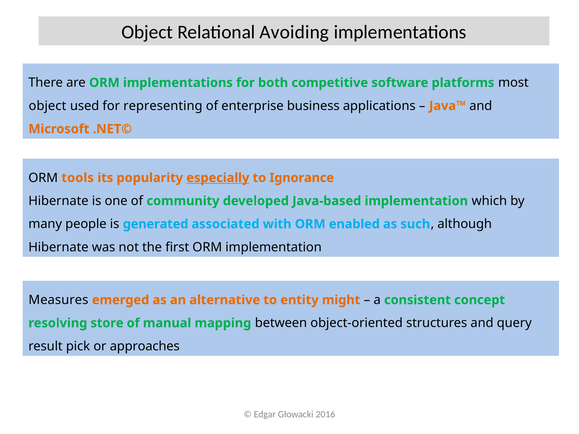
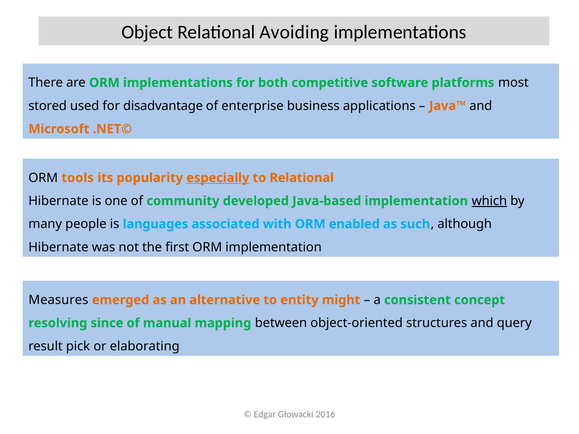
object: object -> stored (48, 106)
representing: representing -> disadvantage (163, 106)
to Ignorance: Ignorance -> Relational (302, 178)
which underline: none -> present (489, 201)
generated: generated -> languages (156, 224)
store: store -> since (107, 323)
approaches: approaches -> elaborating (145, 346)
